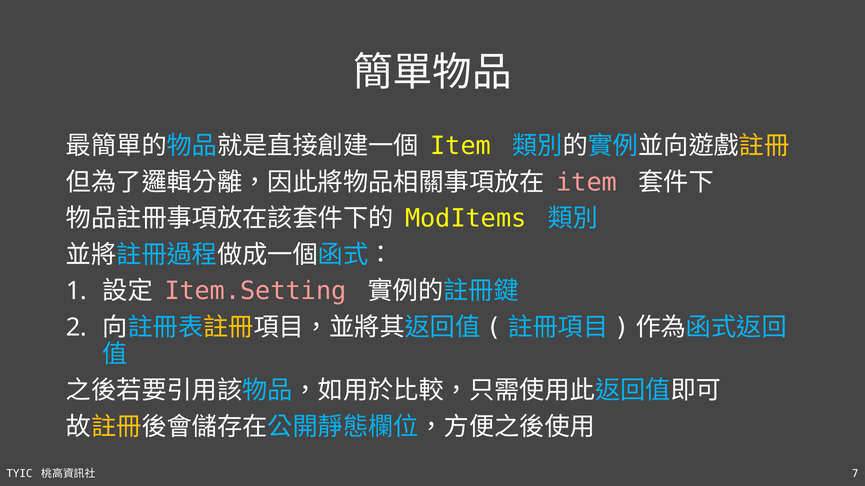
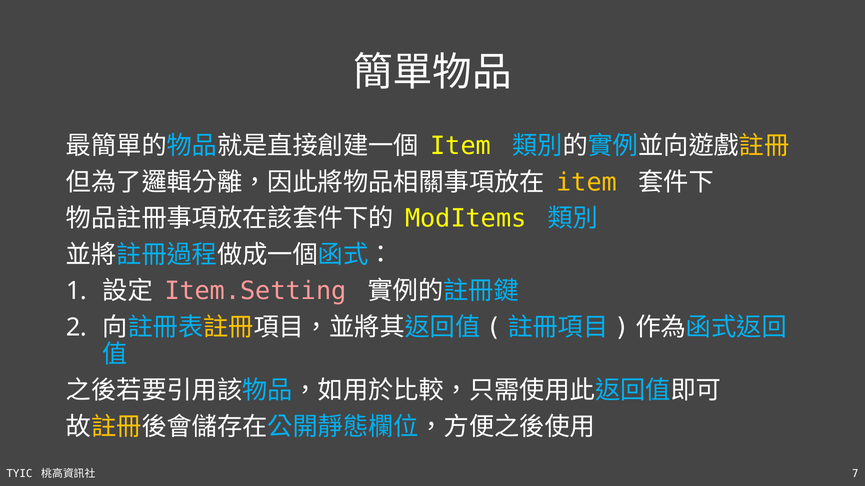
item colour: pink -> yellow (587, 183)
